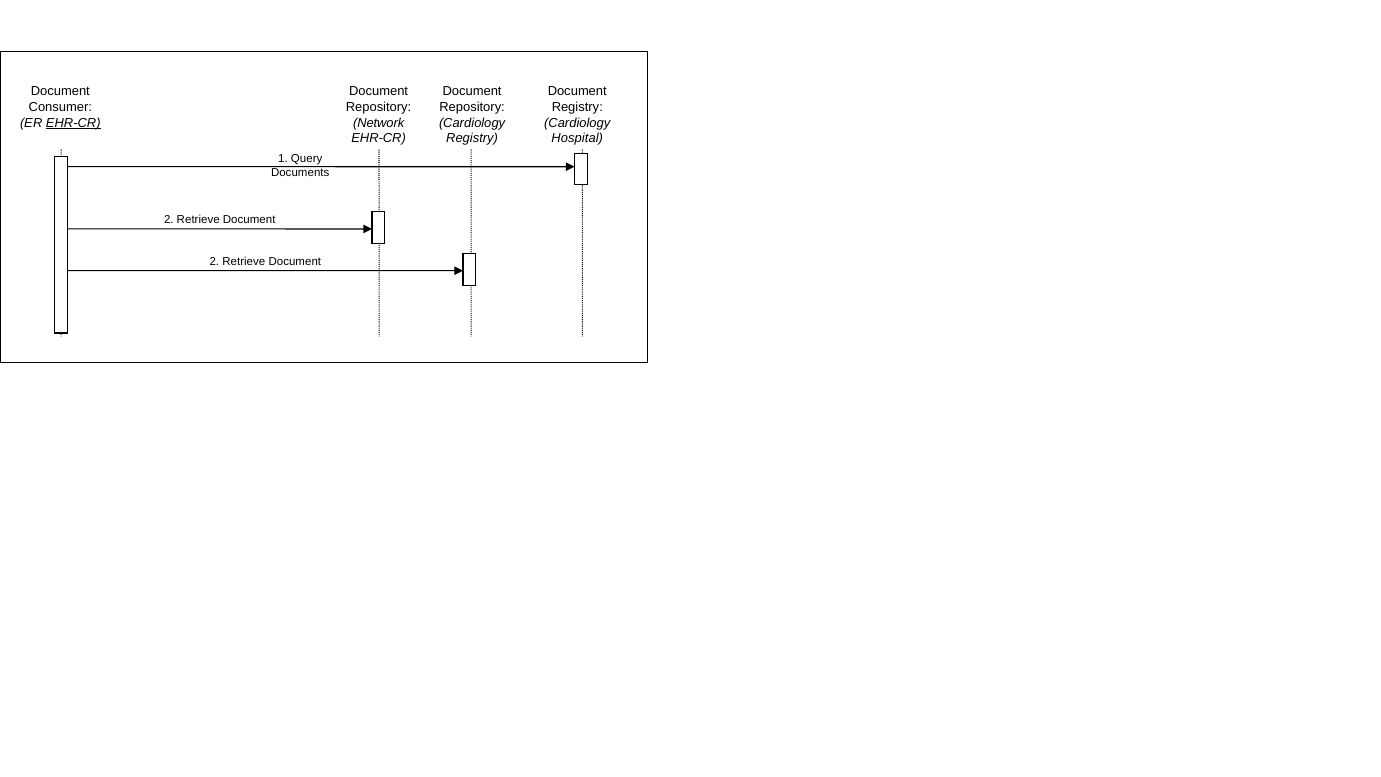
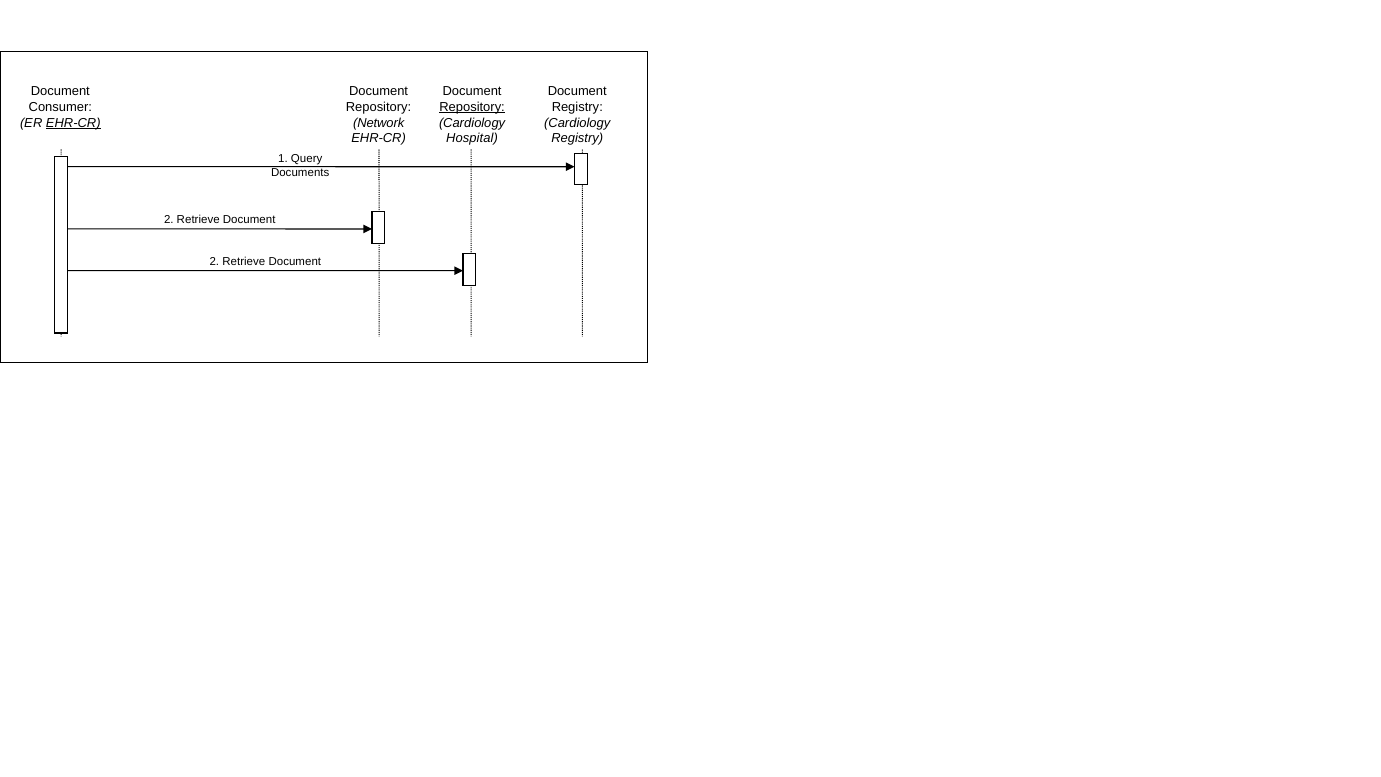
Repository underline: none -> present (472, 107)
Registry: Registry -> Hospital (472, 138)
Hospital: Hospital -> Registry (577, 138)
